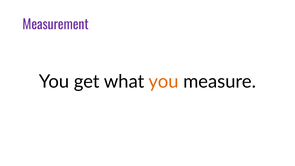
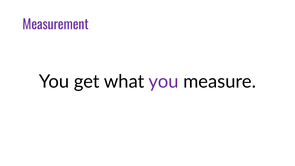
you colour: orange -> purple (164, 82)
